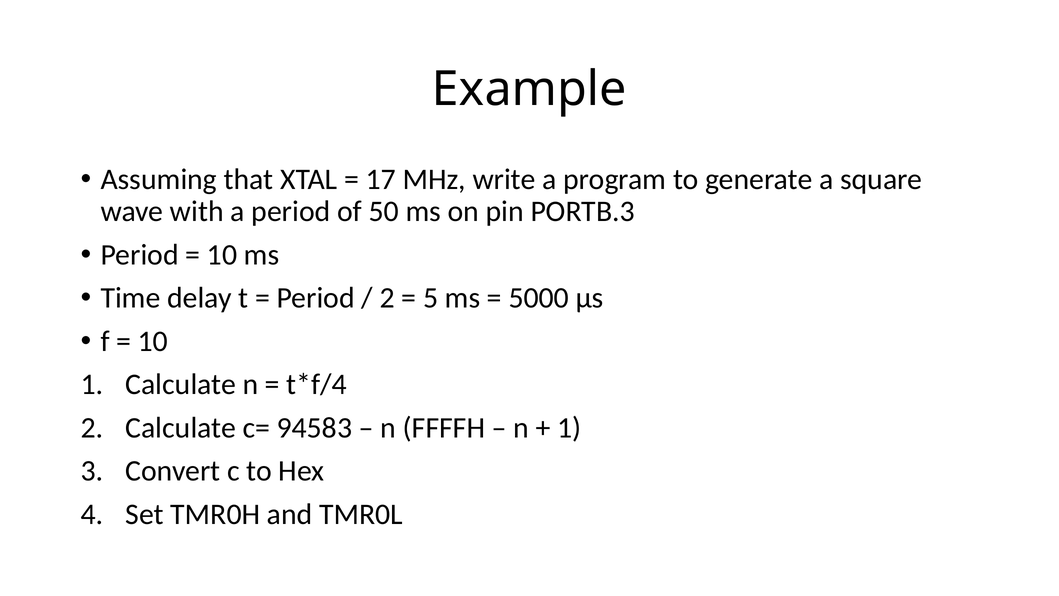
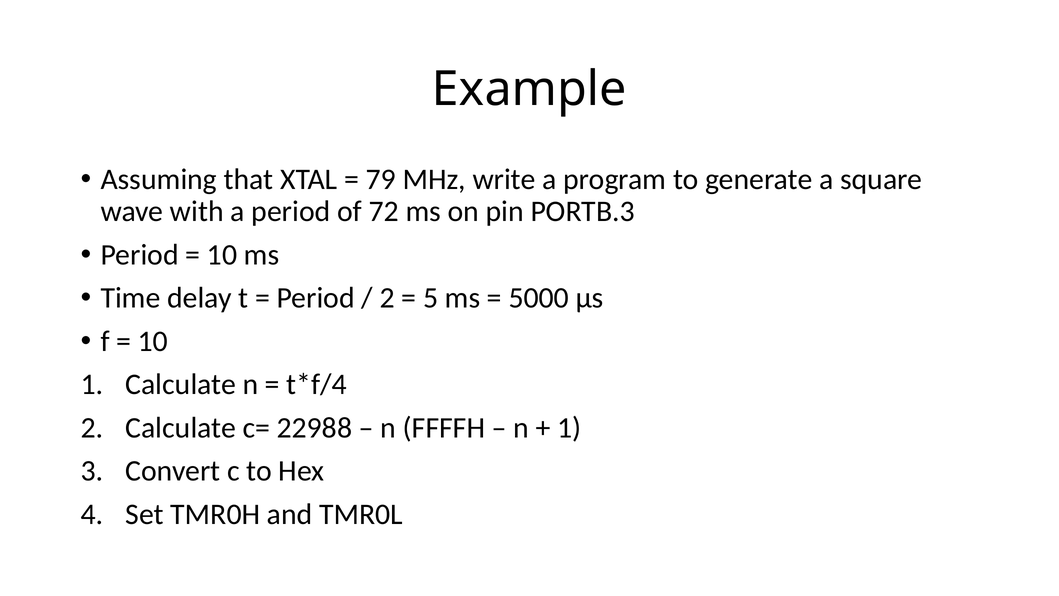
17: 17 -> 79 (381, 179)
50: 50 -> 72 (384, 211)
94583: 94583 -> 22988 (314, 428)
